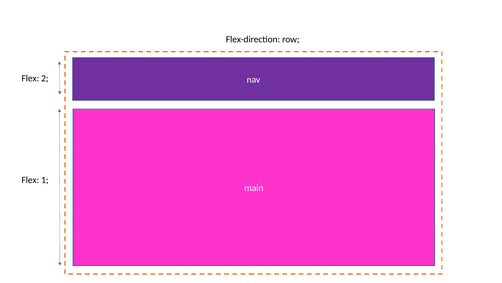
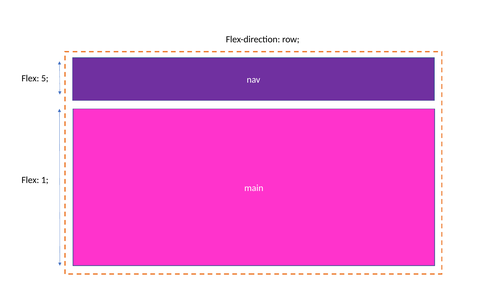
2: 2 -> 5 (45, 78)
